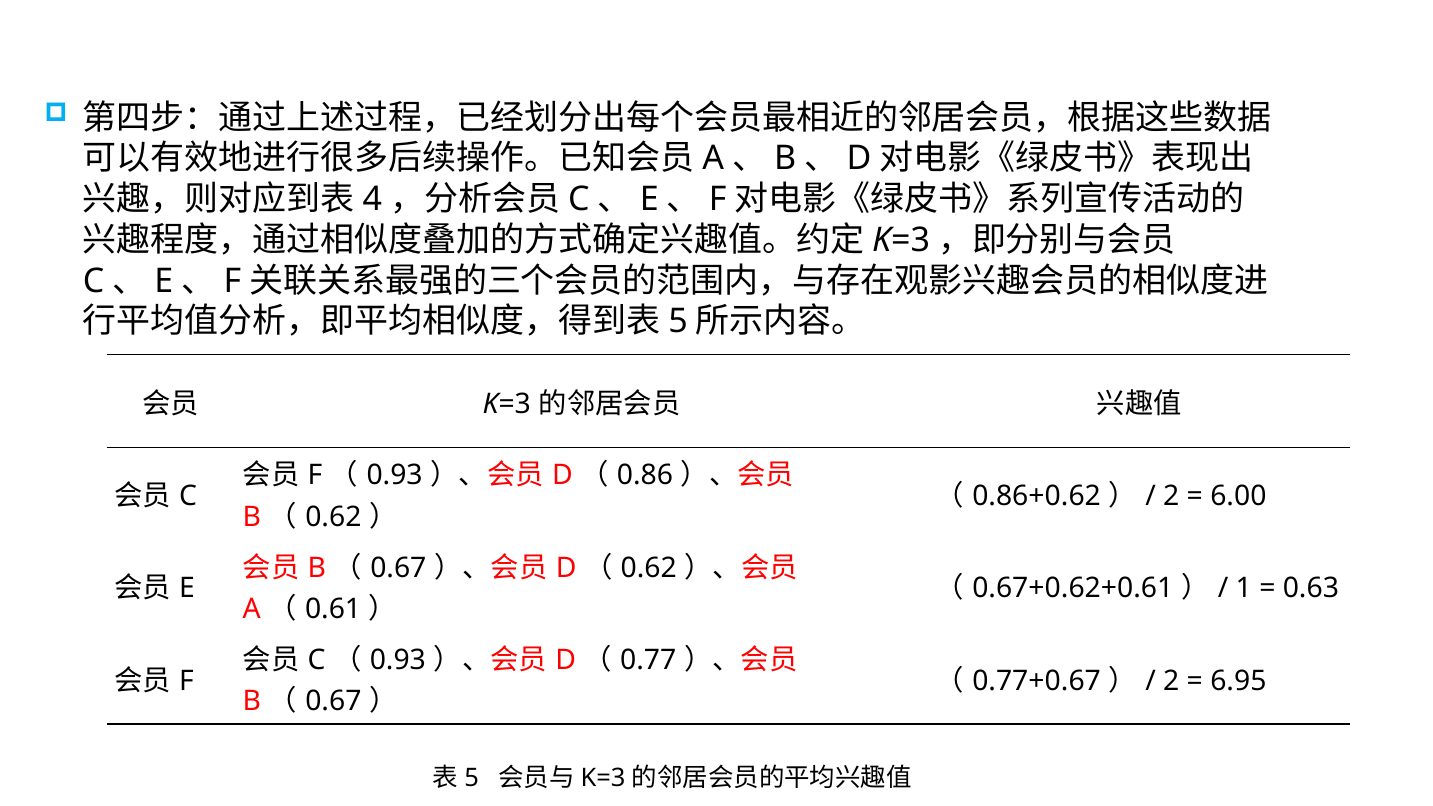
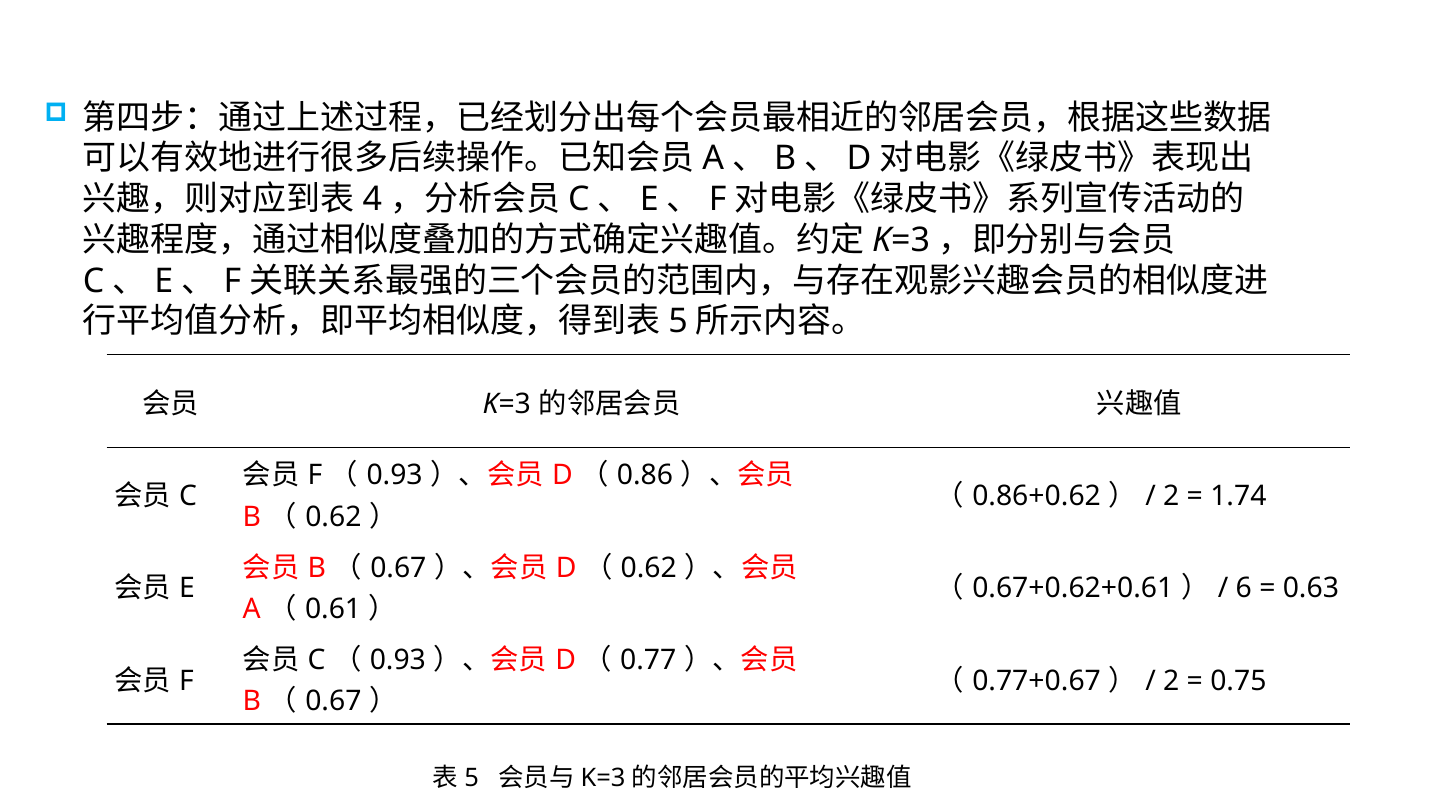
6.00: 6.00 -> 1.74 (1238, 496)
1: 1 -> 6 (1244, 589)
6.95: 6.95 -> 0.75 (1238, 681)
